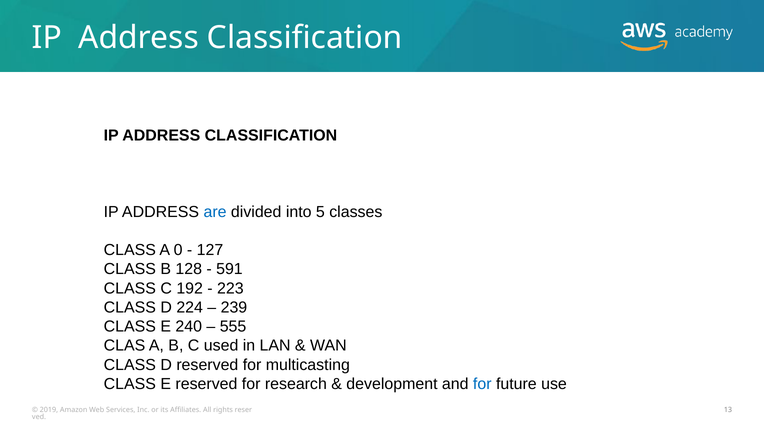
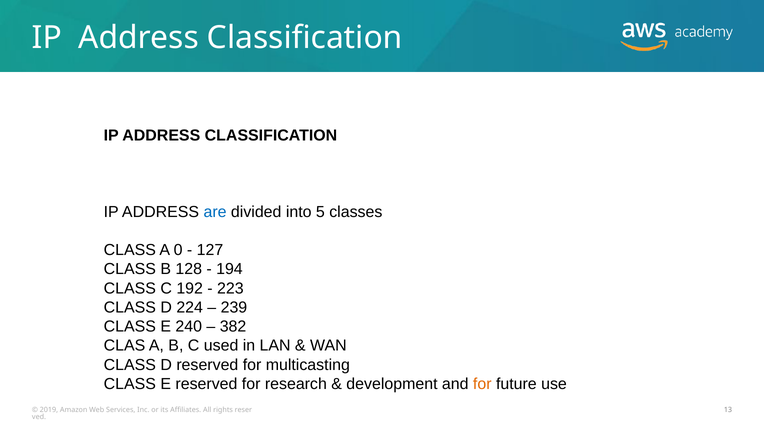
591: 591 -> 194 (229, 269)
555: 555 -> 382 (233, 326)
for colour: blue -> orange (482, 384)
